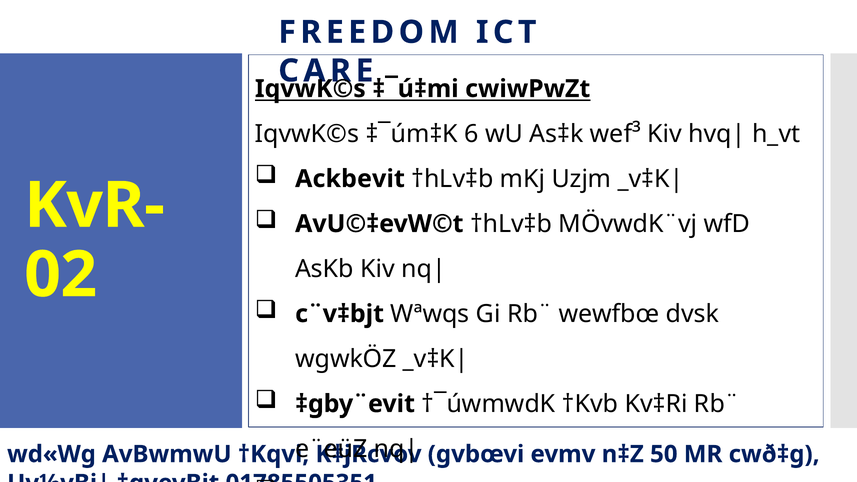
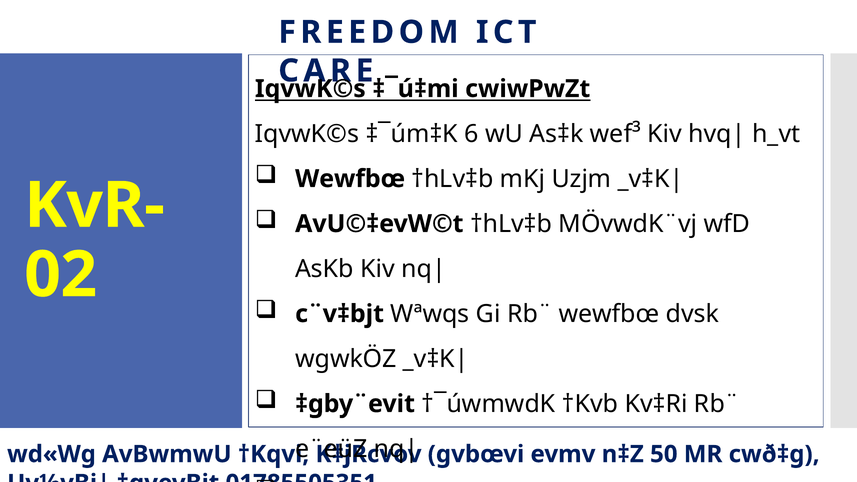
Ackbevit: Ackbevit -> Wewfbœ (350, 179)
